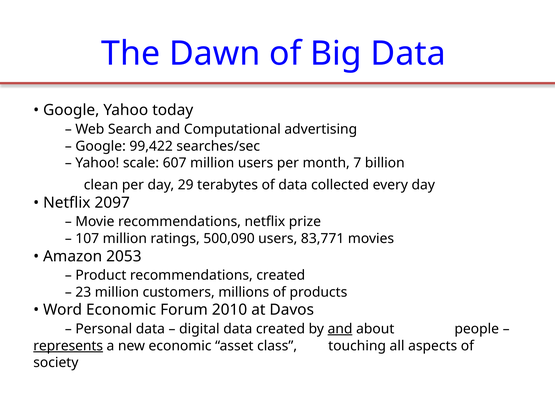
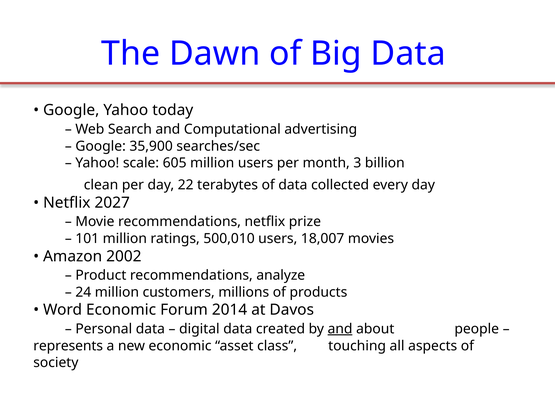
99,422: 99,422 -> 35,900 (151, 146)
607: 607 -> 605 (175, 163)
7: 7 -> 3 (357, 163)
29: 29 -> 22 (186, 185)
2097: 2097 -> 2027 (112, 203)
107: 107 -> 101 (87, 239)
500,090: 500,090 -> 500,010 (229, 239)
83,771: 83,771 -> 18,007 (323, 239)
2053: 2053 -> 2002 (124, 256)
recommendations created: created -> analyze (281, 275)
23: 23 -> 24 (83, 292)
2010: 2010 -> 2014 (230, 310)
represents underline: present -> none (68, 346)
